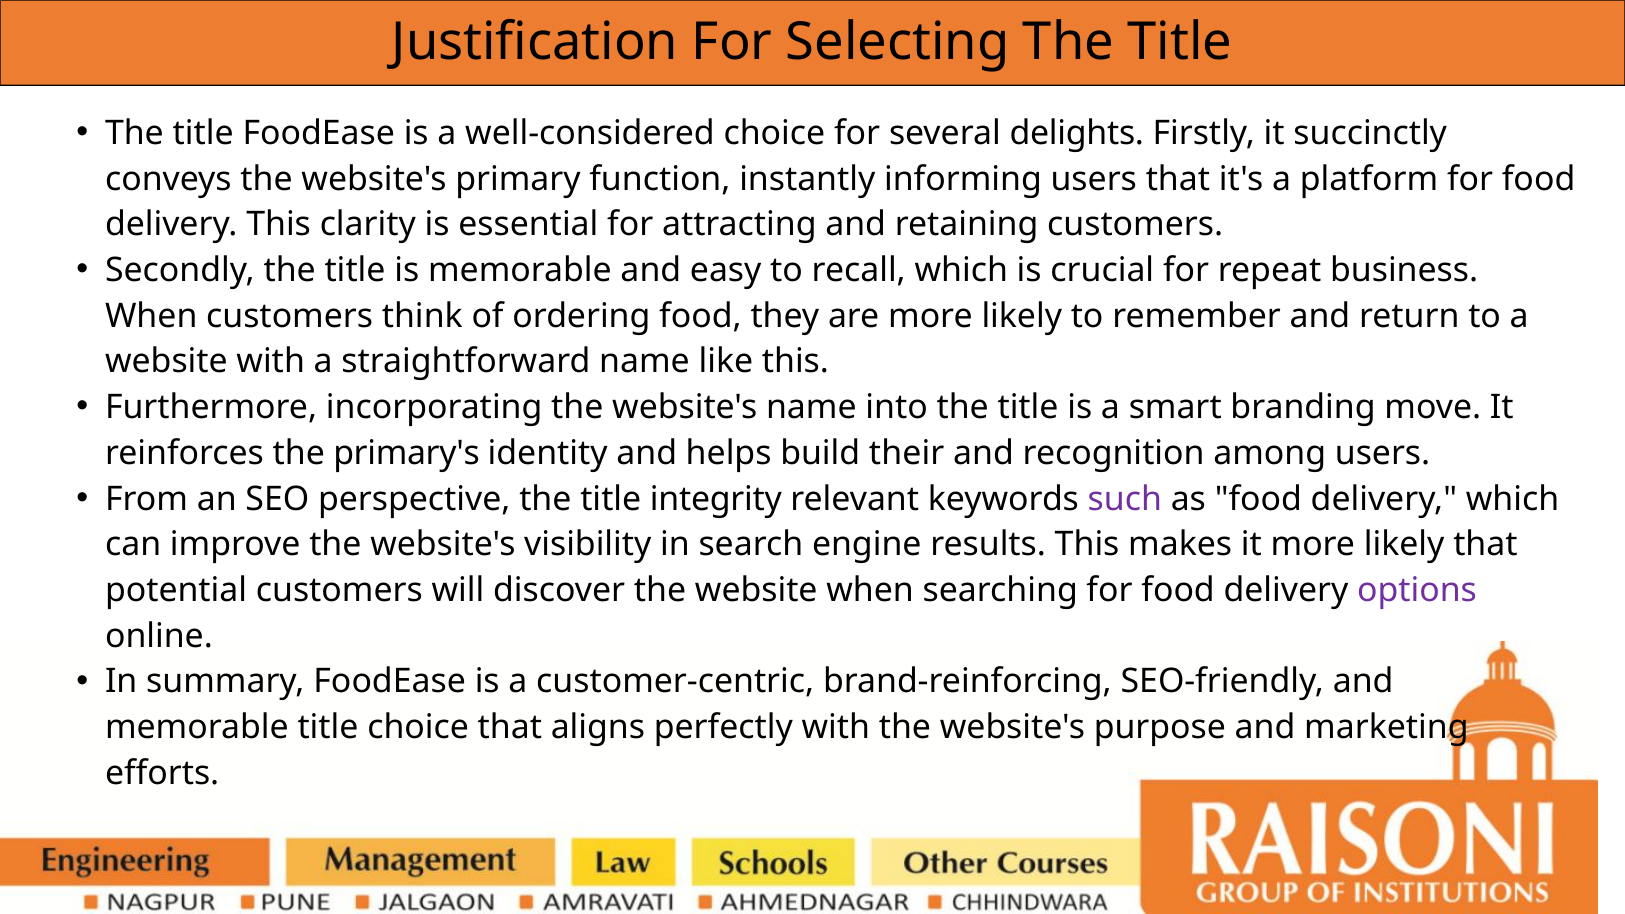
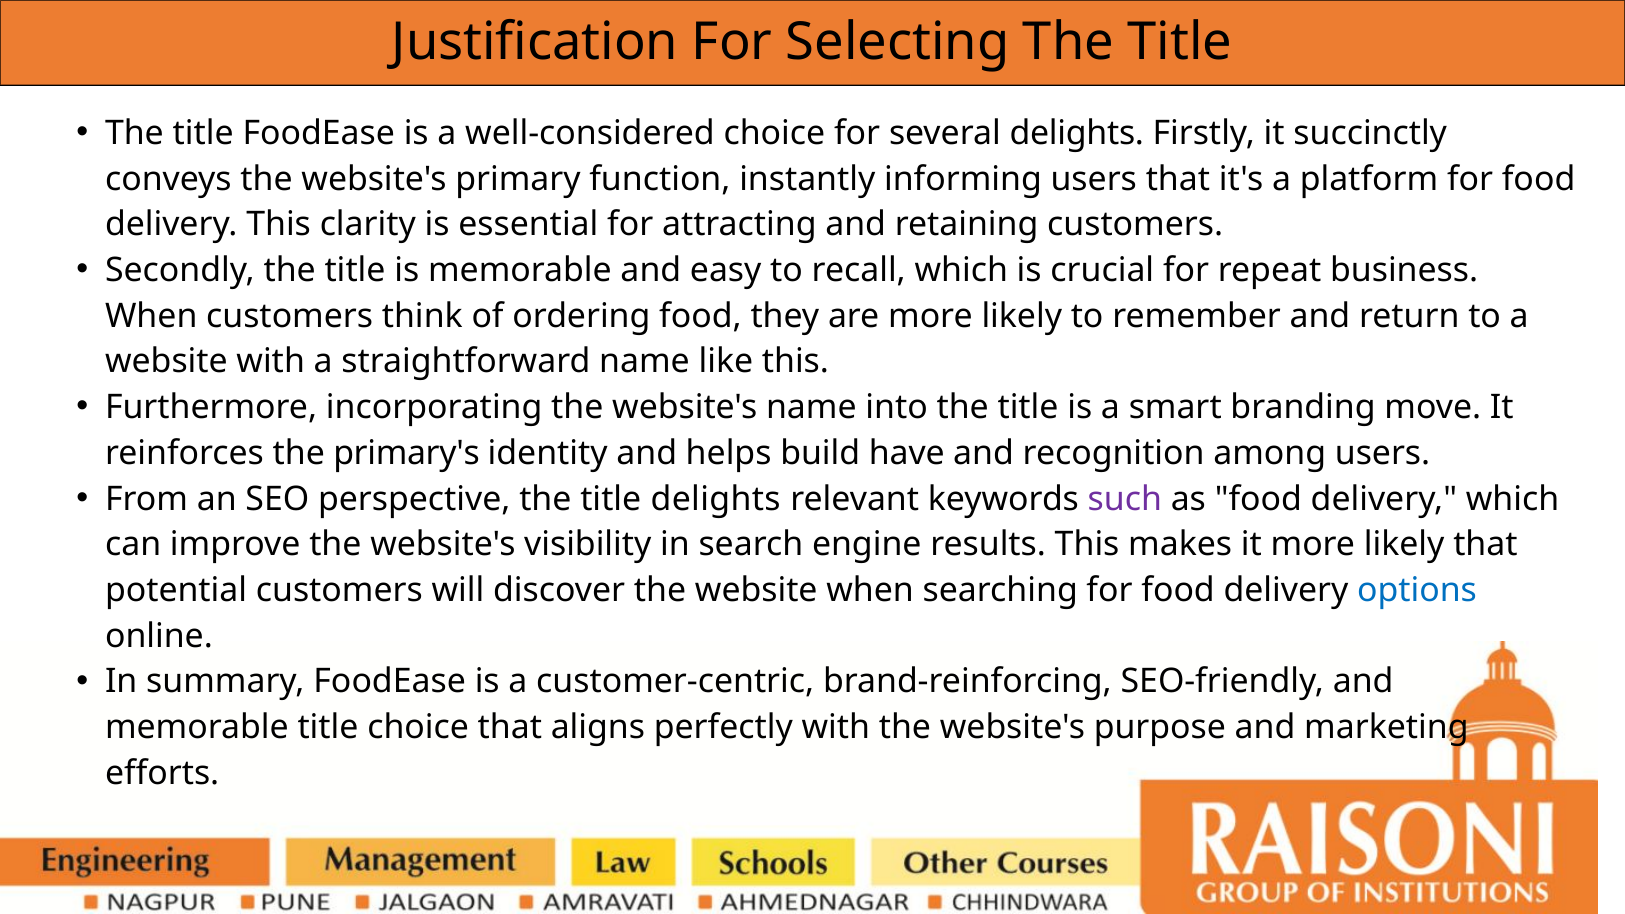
their: their -> have (907, 453)
title integrity: integrity -> delights (716, 499)
options colour: purple -> blue (1417, 590)
